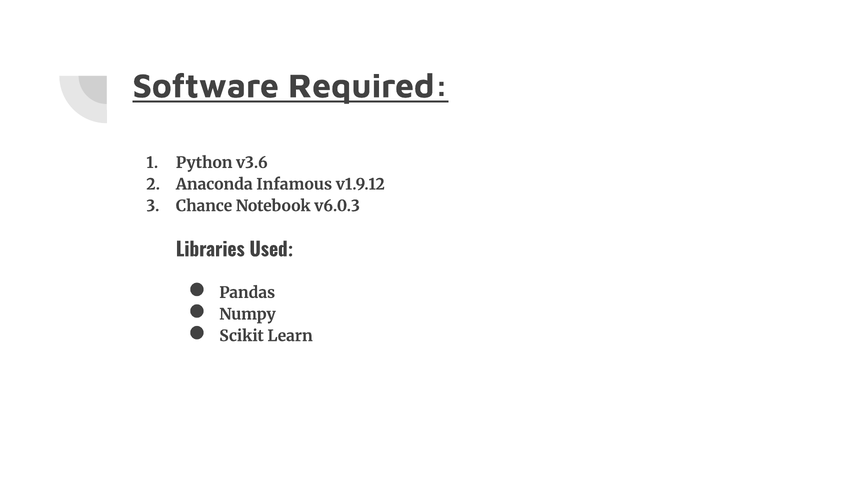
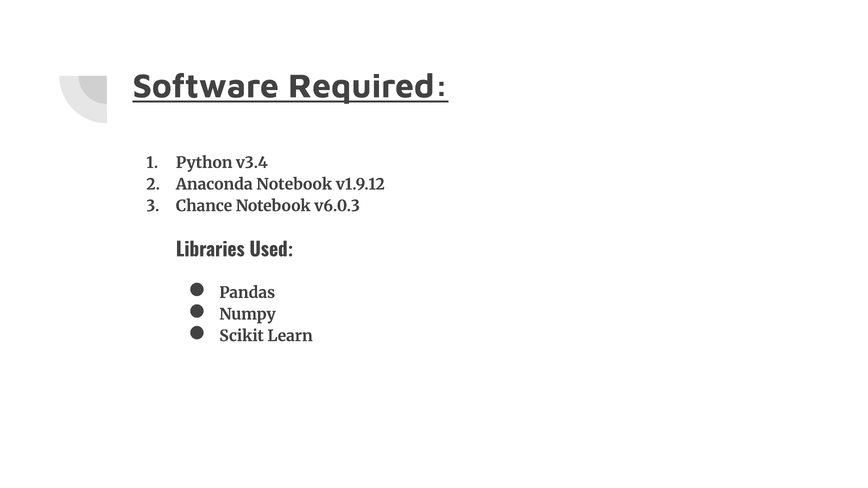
v3.6: v3.6 -> v3.4 (252, 163)
Anaconda Infamous: Infamous -> Notebook (294, 184)
